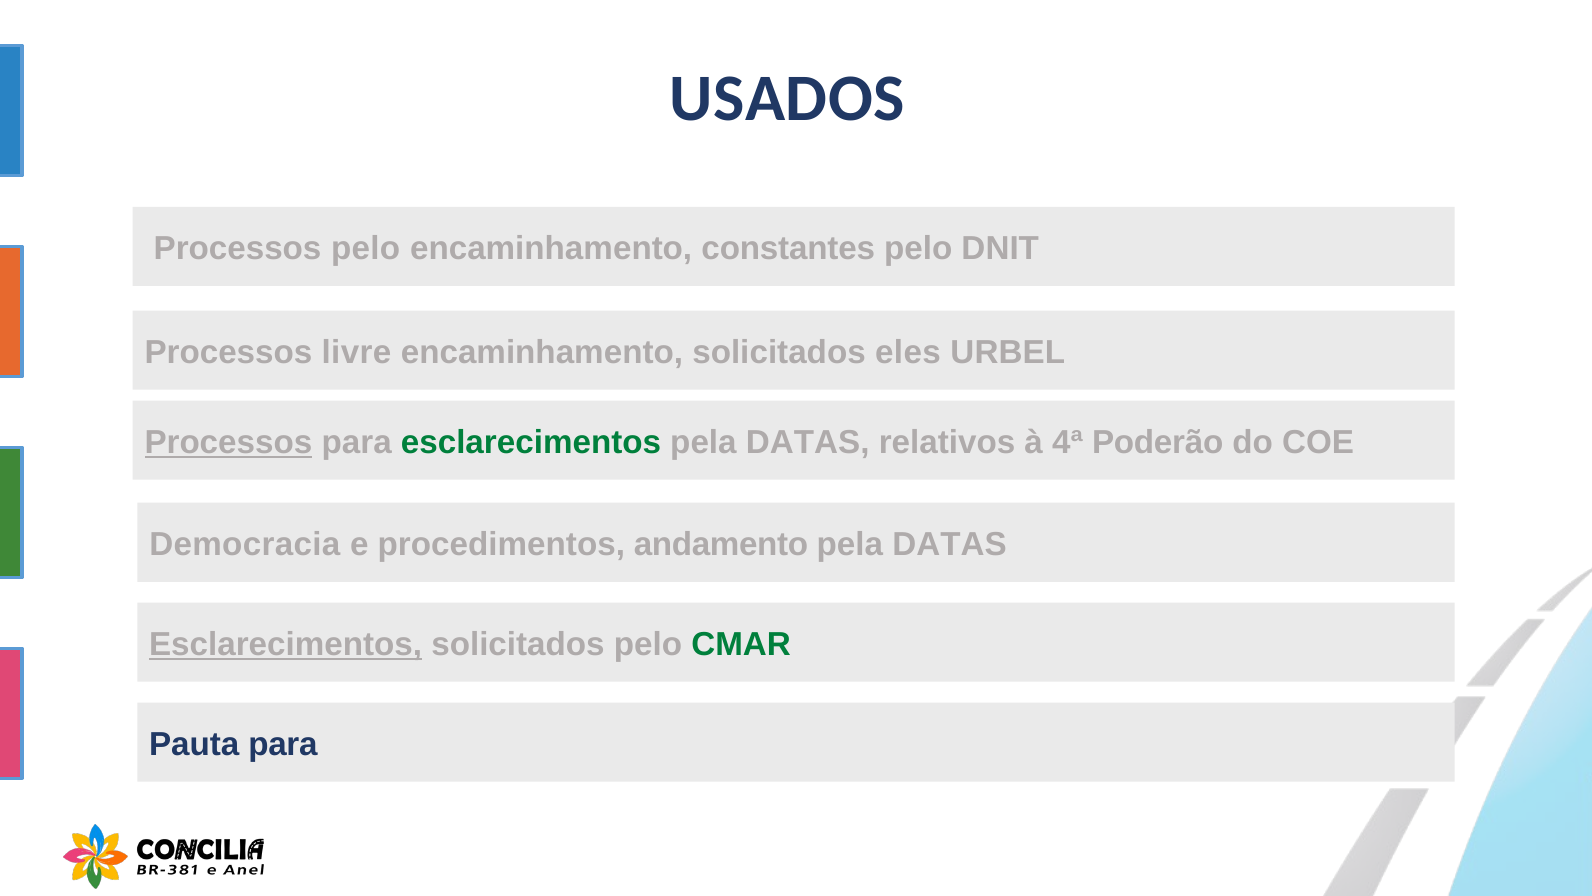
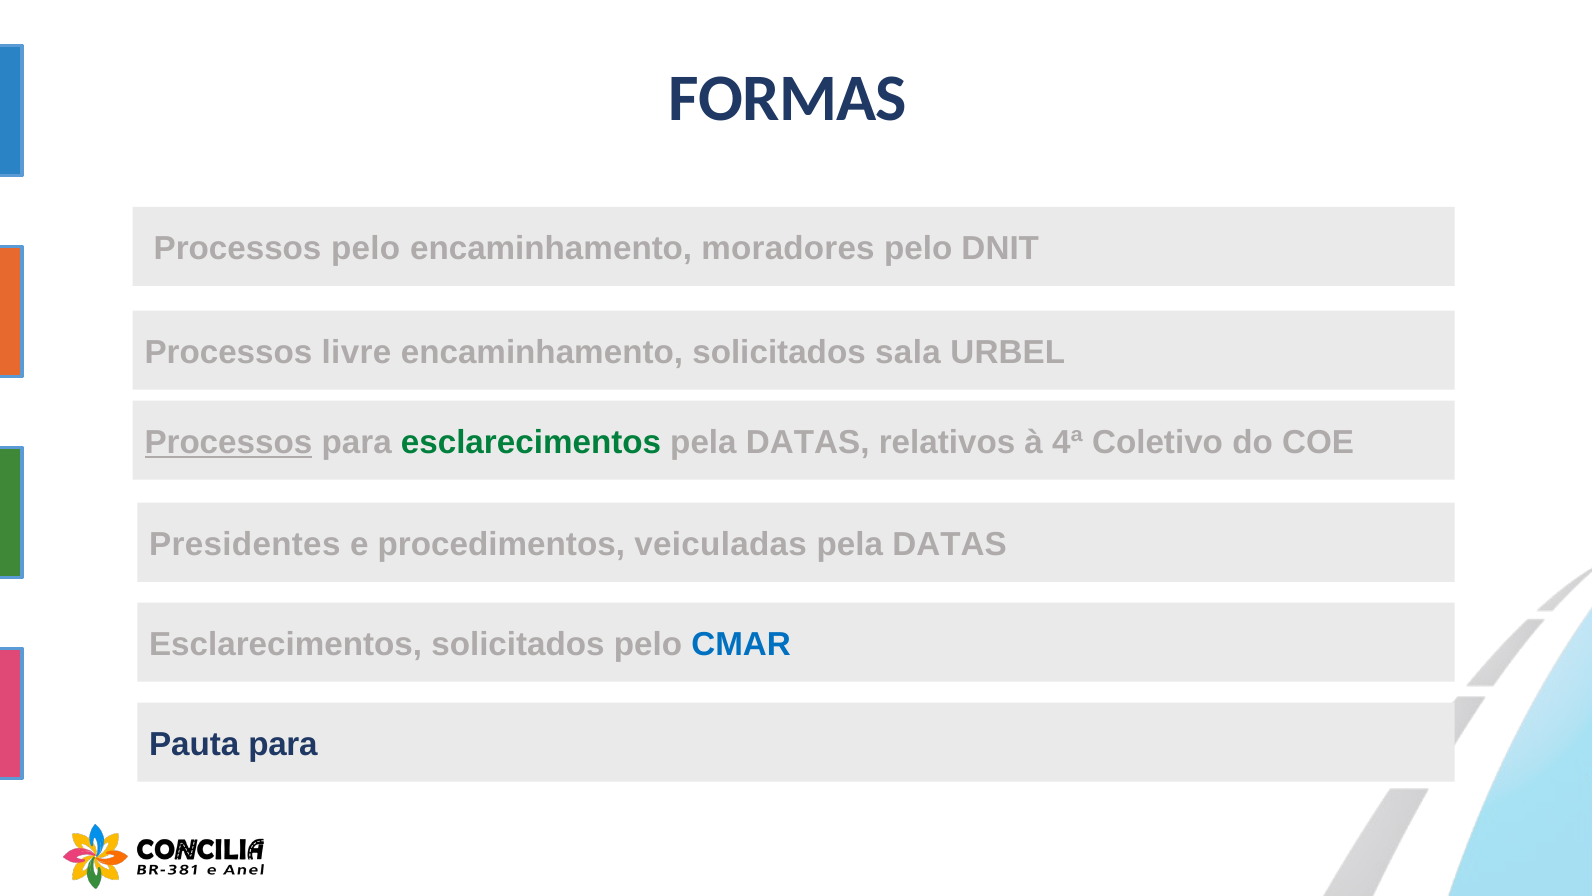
USADOS: USADOS -> FORMAS (788, 98)
constantes: constantes -> moradores (788, 248)
eles: eles -> sala (908, 352)
Poderão: Poderão -> Coletivo (1158, 442)
Democracia: Democracia -> Presidentes (245, 544)
andamento: andamento -> veiculadas (721, 544)
Esclarecimentos underline: present -> none (286, 644)
CMAR colour: green -> blue (741, 644)
